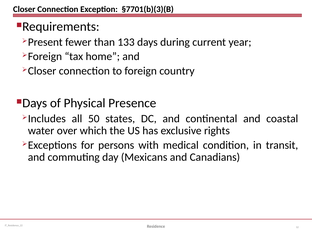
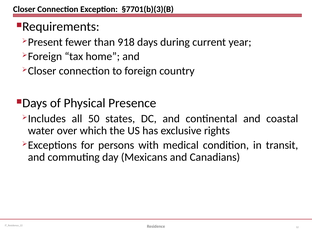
133: 133 -> 918 (126, 42)
